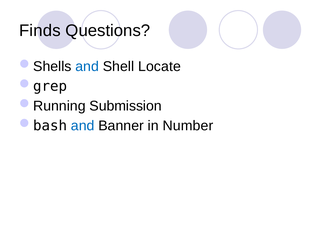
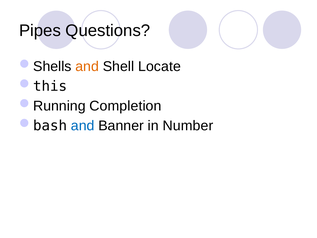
Finds: Finds -> Pipes (40, 30)
and colour: blue -> orange (87, 67)
grep: grep -> this (50, 86)
Submission: Submission -> Completion (125, 106)
